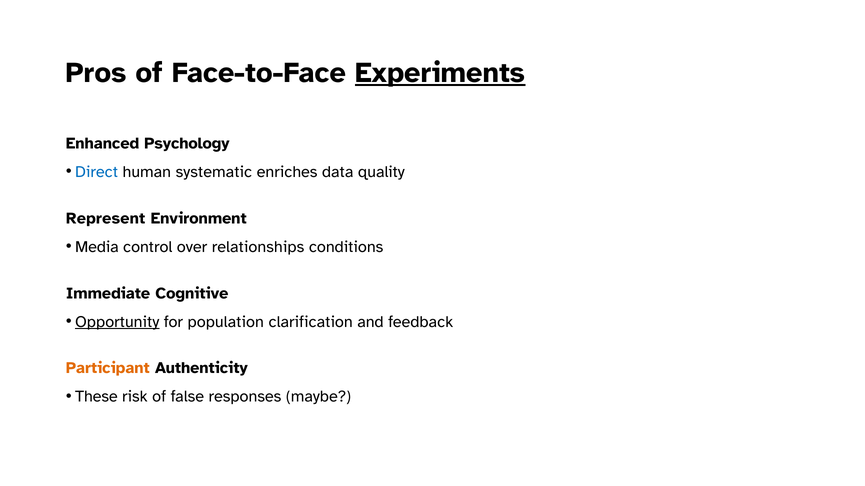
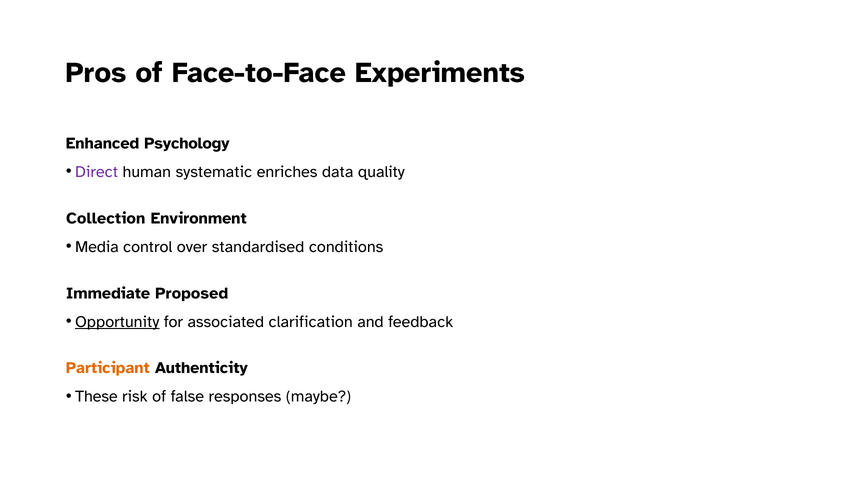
Experiments underline: present -> none (440, 73)
Direct colour: blue -> purple (97, 172)
Represent: Represent -> Collection (106, 219)
relationships: relationships -> standardised (258, 247)
Cognitive: Cognitive -> Proposed (192, 294)
population: population -> associated (226, 322)
